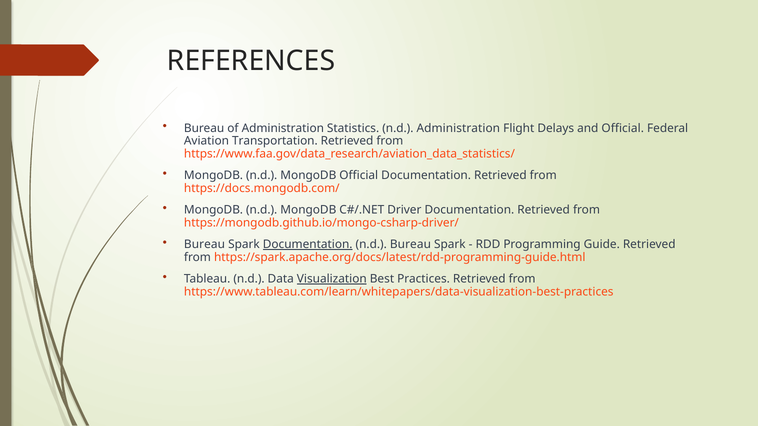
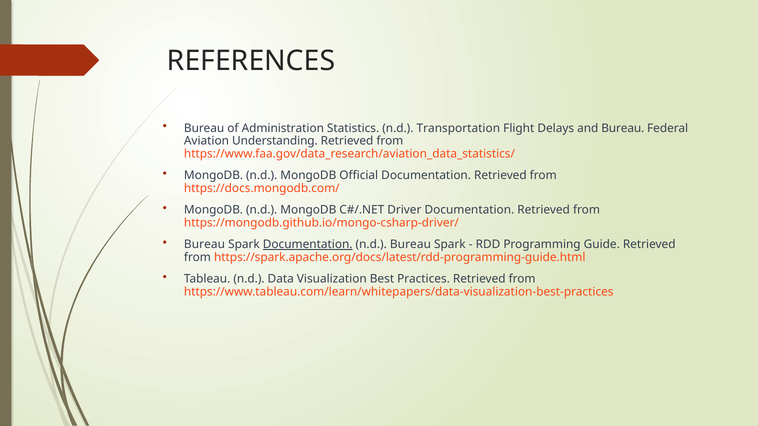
n.d Administration: Administration -> Transportation (458, 128)
and Official: Official -> Bureau (623, 128)
Transportation: Transportation -> Understanding (275, 141)
Visualization underline: present -> none (332, 279)
